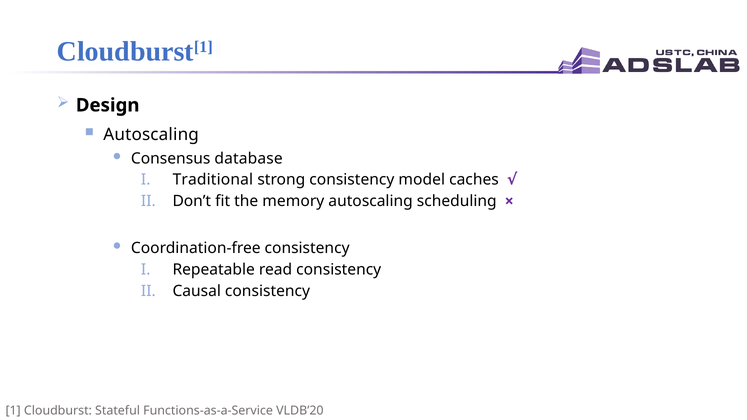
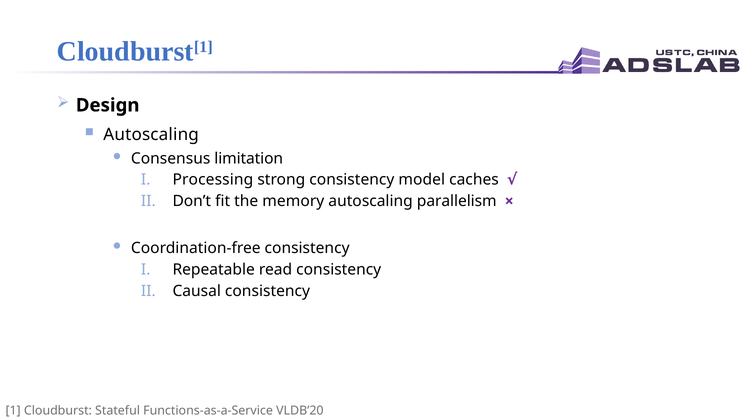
database: database -> limitation (249, 159)
Traditional: Traditional -> Processing (213, 180)
scheduling: scheduling -> parallelism (457, 201)
